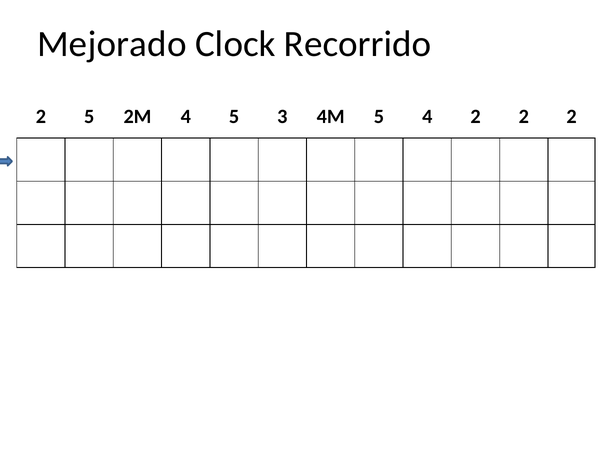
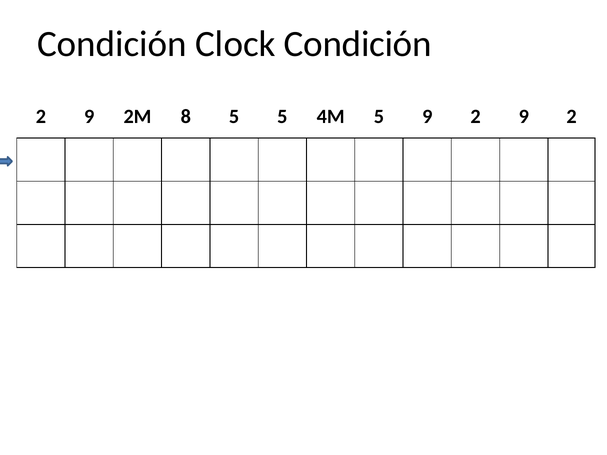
Mejorado: Mejorado -> Condición (112, 44)
Clock Recorrido: Recorrido -> Condición (358, 44)
5: 5 -> 9 (89, 117)
2M 4: 4 -> 8 (186, 117)
5 3: 3 -> 5 (282, 117)
5 4: 4 -> 9 (427, 117)
2: 2 -> 9 (524, 117)
